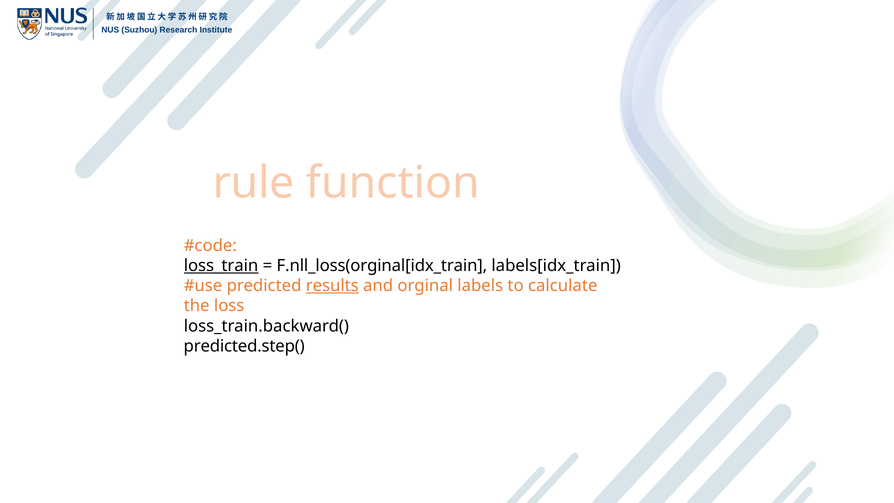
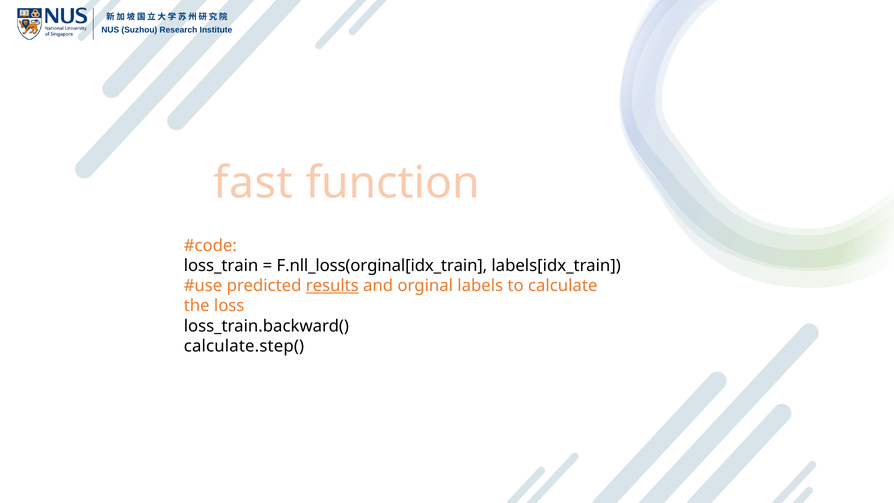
rule: rule -> fast (253, 183)
loss_train underline: present -> none (221, 266)
predicted.step(: predicted.step( -> calculate.step( (244, 346)
